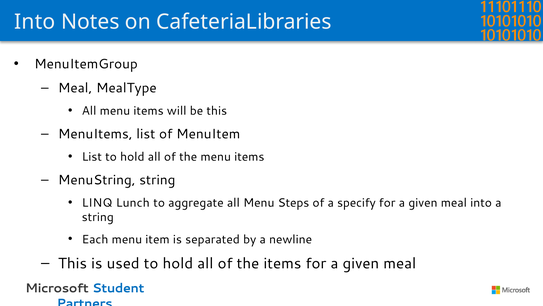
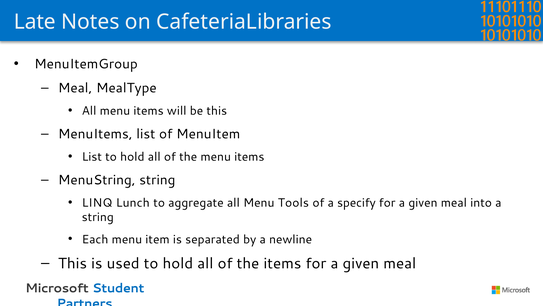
Into: Into -> Late (35, 22)
Steps: Steps -> Tools (293, 202)
